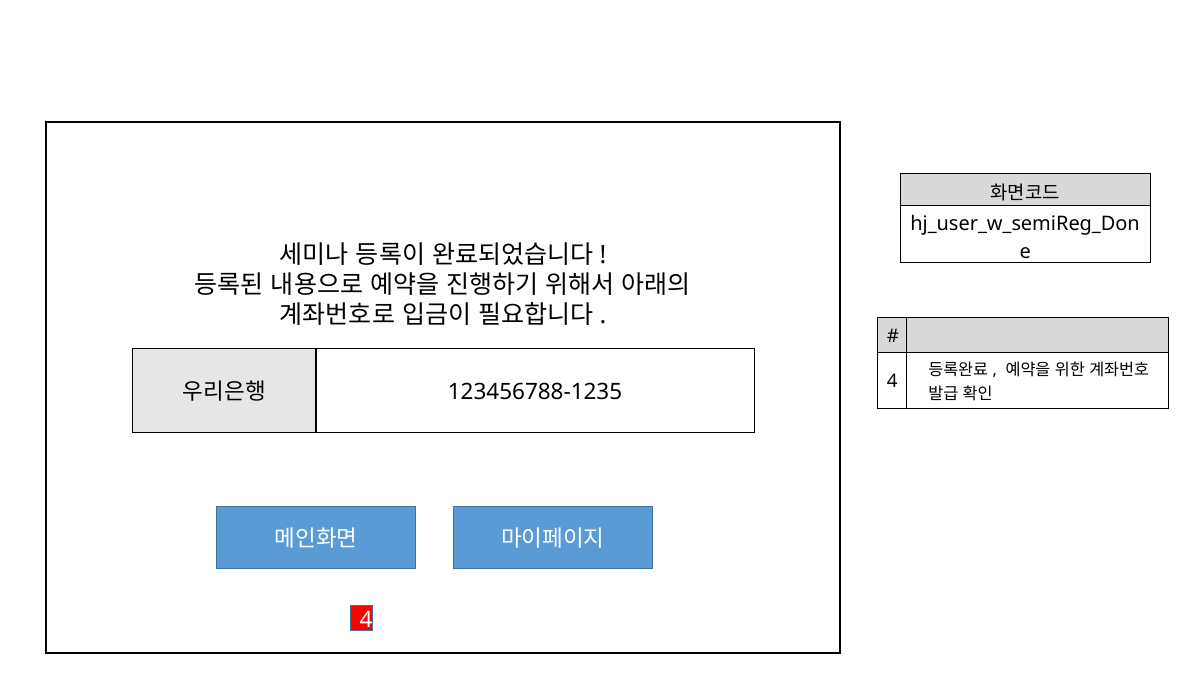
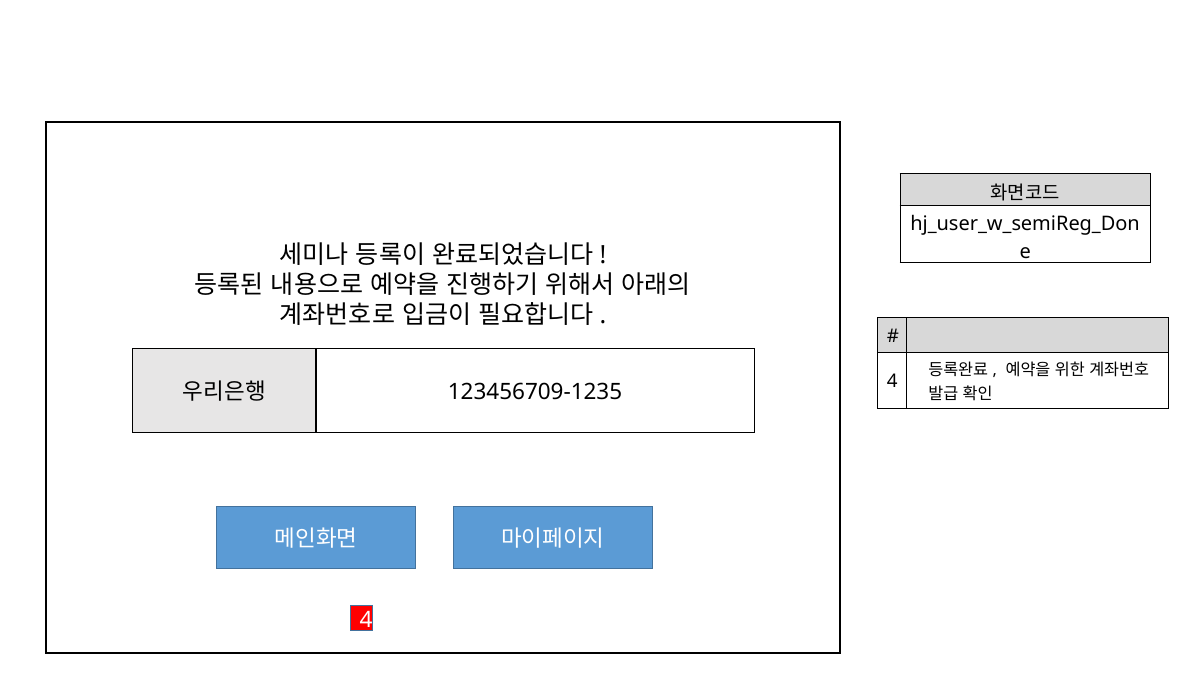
123456788-1235: 123456788-1235 -> 123456709-1235 (535, 392)
